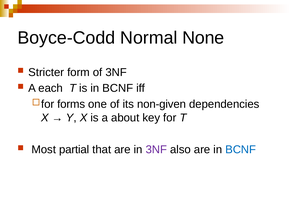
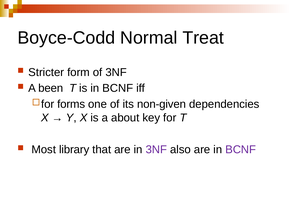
None: None -> Treat (203, 38)
each: each -> been (51, 88)
partial: partial -> library (74, 149)
BCNF colour: blue -> purple (241, 149)
